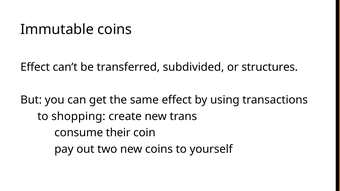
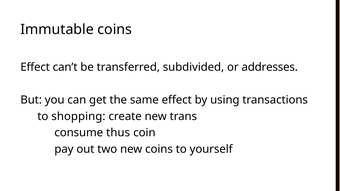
structures: structures -> addresses (270, 67)
their: their -> thus (118, 133)
